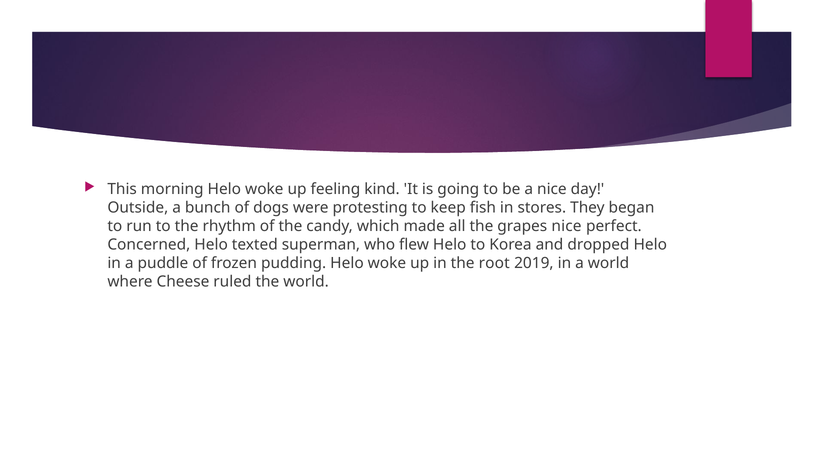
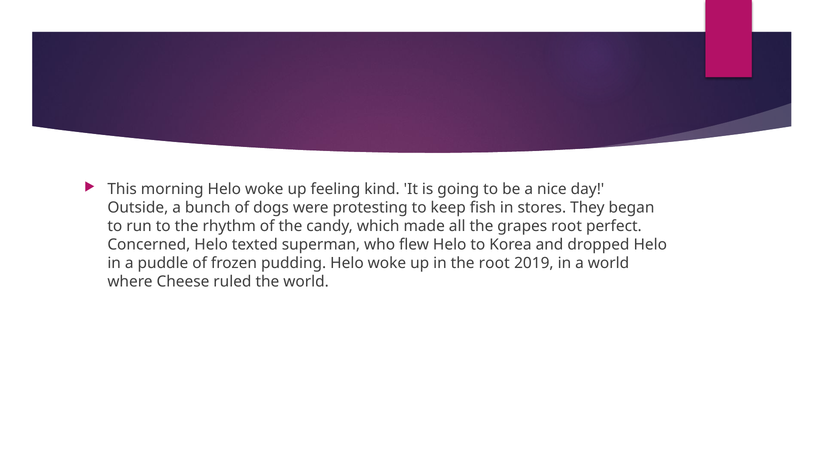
grapes nice: nice -> root (567, 226)
